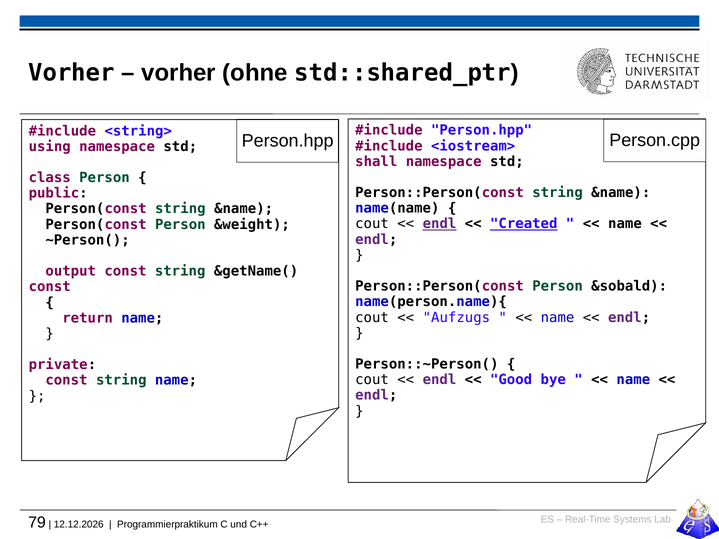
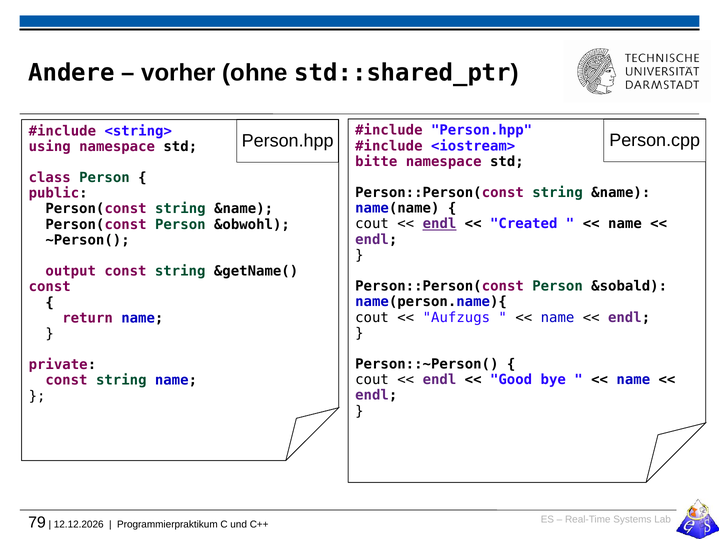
Vorher: Vorher -> Andere (72, 73)
shall: shall -> bitte (376, 162)
Created underline: present -> none (524, 224)
&weight: &weight -> &obwohl (252, 225)
